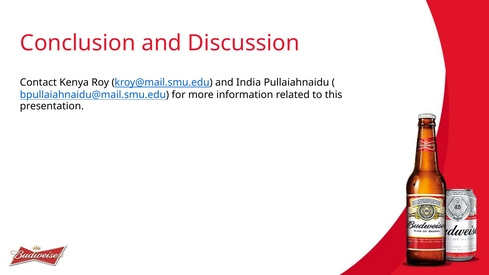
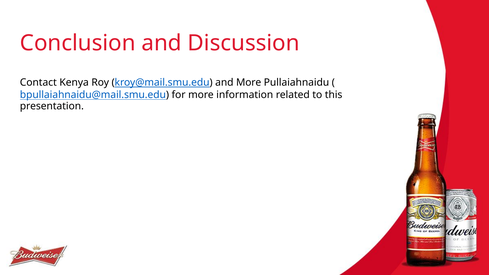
and India: India -> More (249, 82)
